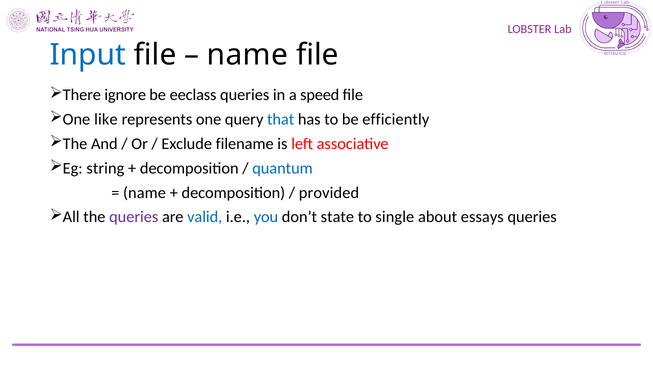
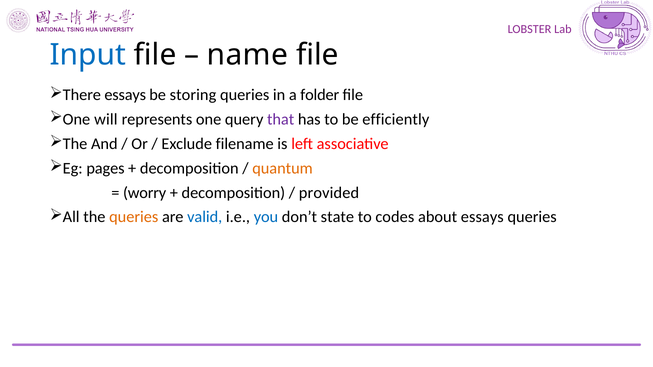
There ignore: ignore -> essays (125, 95)
eeclass: eeclass -> storing (193, 95)
speed: speed -> folder (320, 95)
like: like -> will (106, 120)
that colour: blue -> purple (281, 120)
string: string -> pages (105, 168)
quantum colour: blue -> orange (283, 168)
name: name -> worry (145, 193)
queries colour: purple -> orange (134, 217)
single: single -> codes (395, 217)
